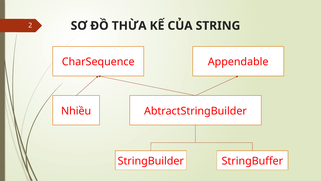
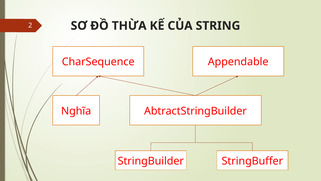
Nhiều: Nhiều -> Nghĩa (76, 111)
